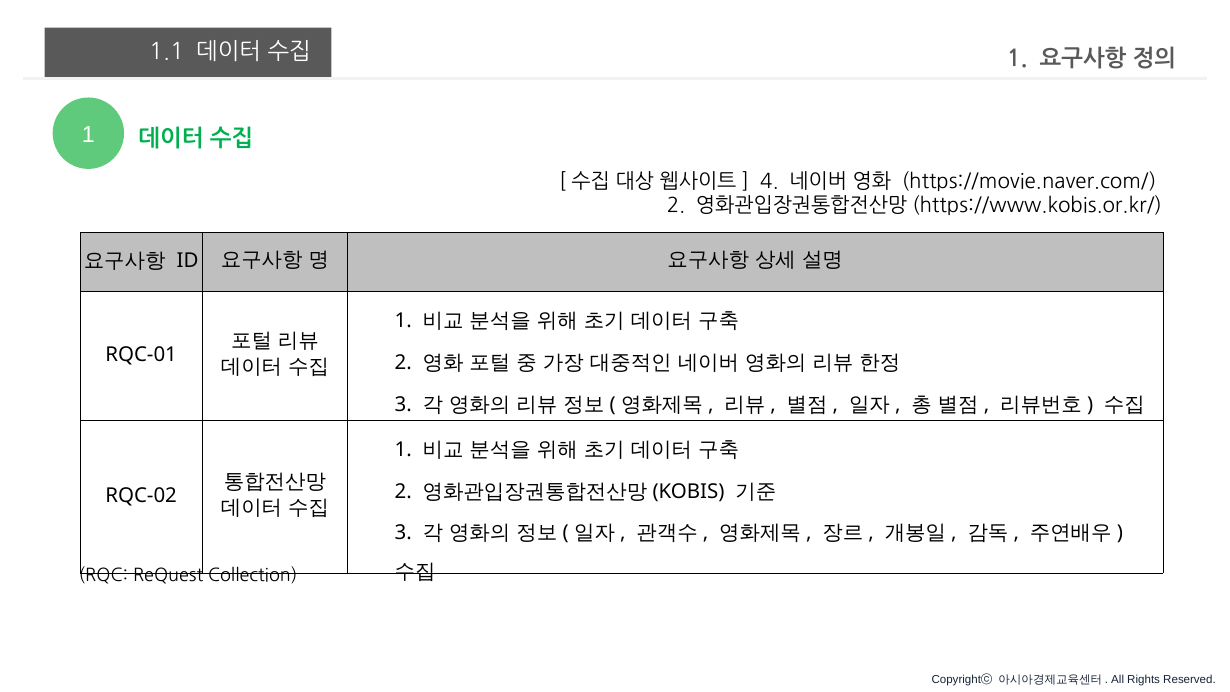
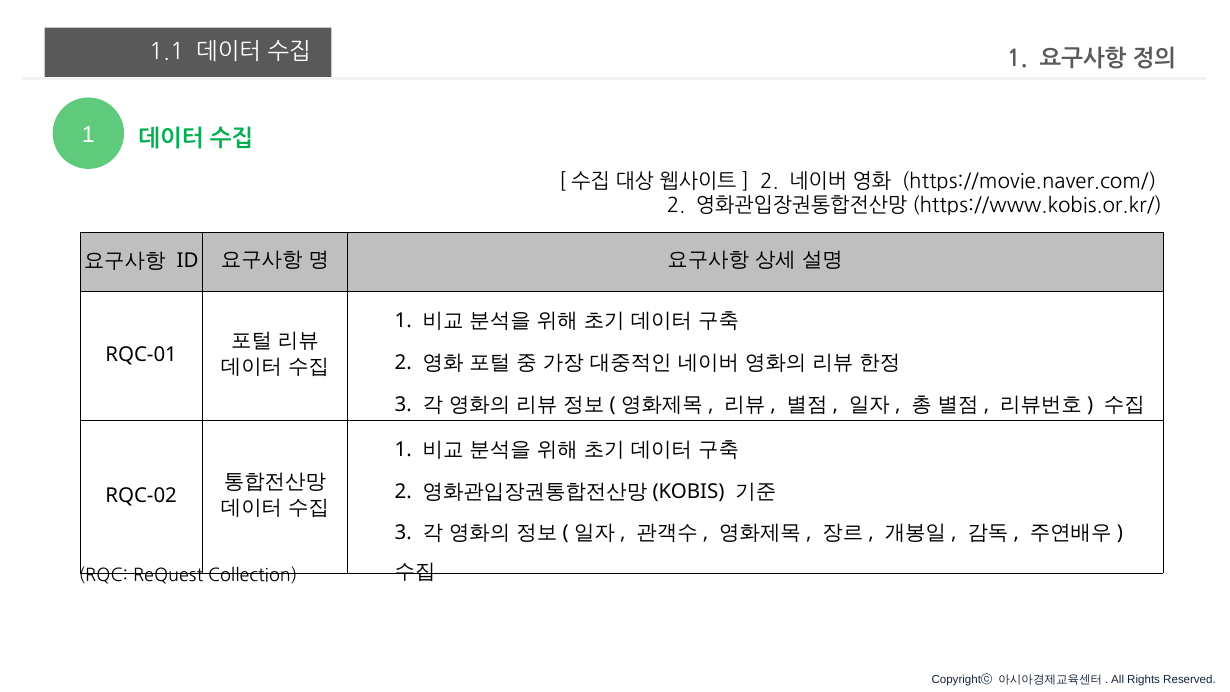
4: 4 -> 2 (770, 181)
